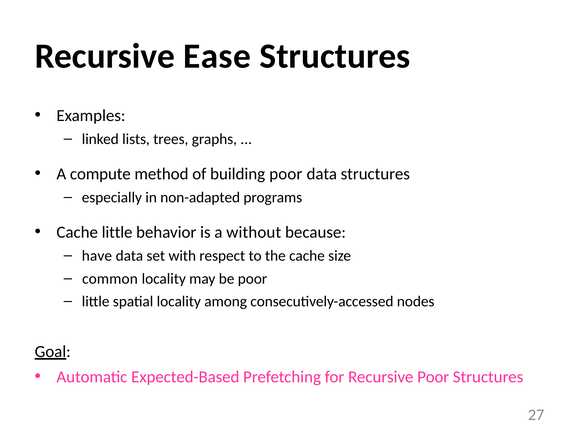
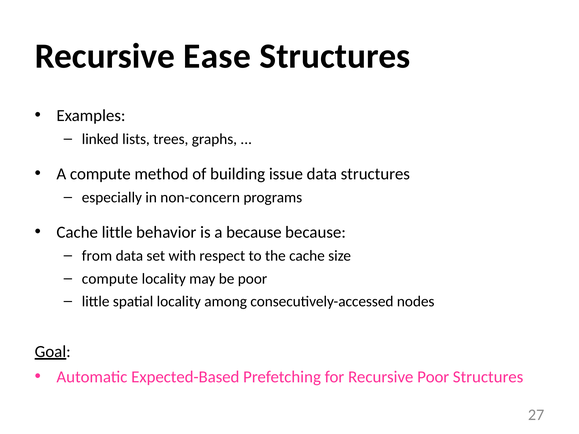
building poor: poor -> issue (286, 174)
non-adapted: non-adapted -> non-concern (200, 198)
a without: without -> because (254, 232)
have: have -> from (97, 256)
common: common -> compute (110, 279)
